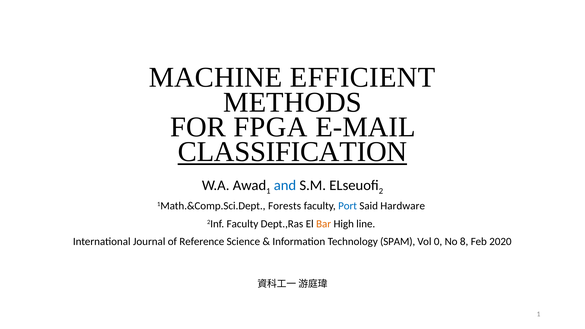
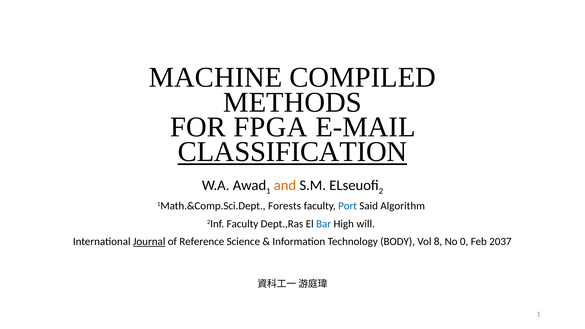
EFFICIENT: EFFICIENT -> COMPILED (363, 78)
and colour: blue -> orange (285, 185)
Hardware: Hardware -> Algorithm (403, 206)
Bar colour: orange -> blue (324, 224)
line: line -> will (366, 224)
Journal underline: none -> present (149, 242)
SPAM: SPAM -> BODY (398, 242)
0: 0 -> 8 (438, 242)
8: 8 -> 0 (464, 242)
2020: 2020 -> 2037 (500, 242)
